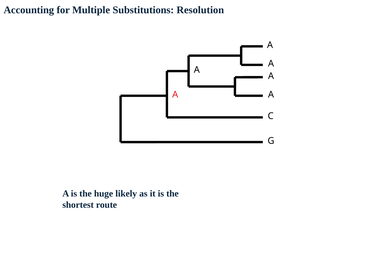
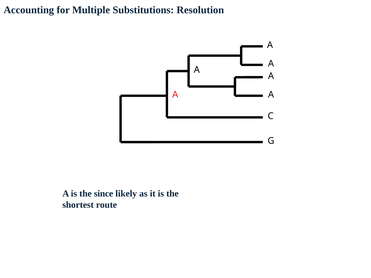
huge: huge -> since (104, 194)
